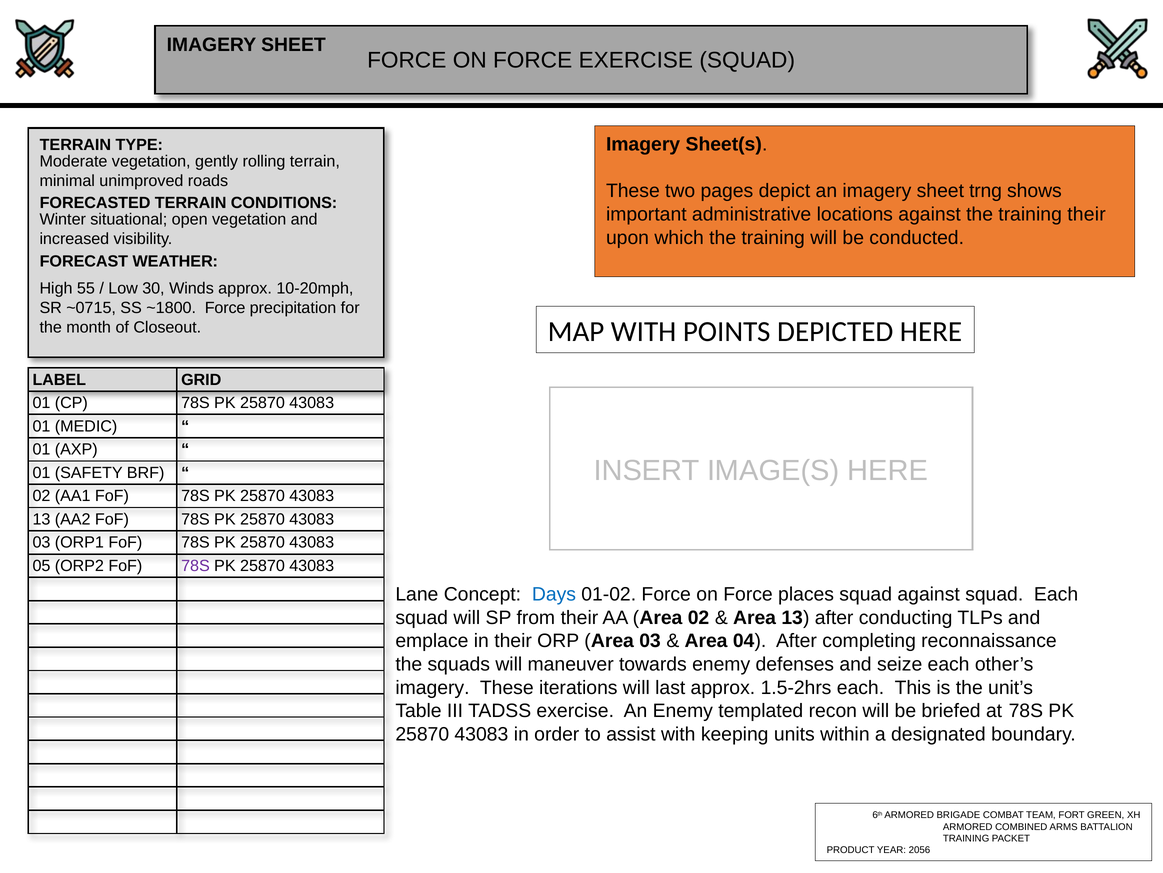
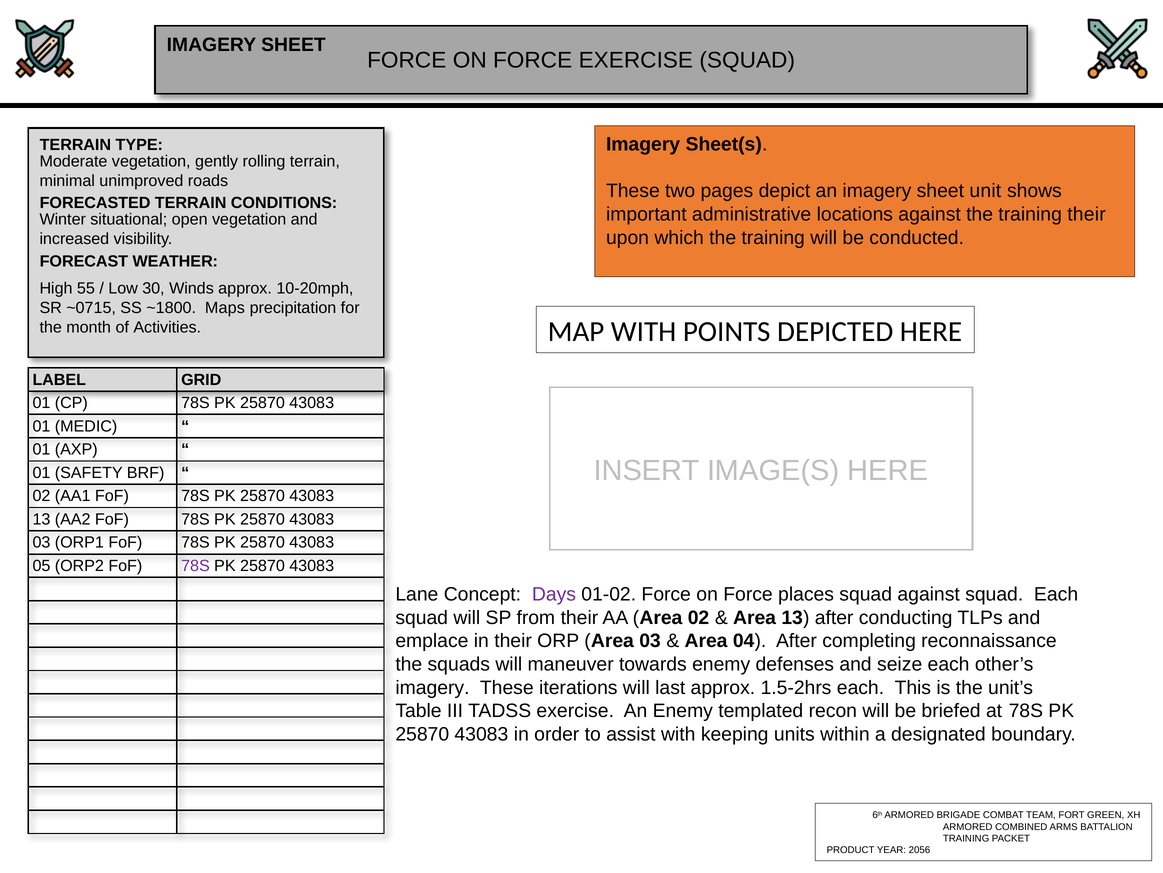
trng: trng -> unit (985, 191)
~1800 Force: Force -> Maps (225, 308)
Closeout: Closeout -> Activities (167, 327)
Days colour: blue -> purple (554, 594)
